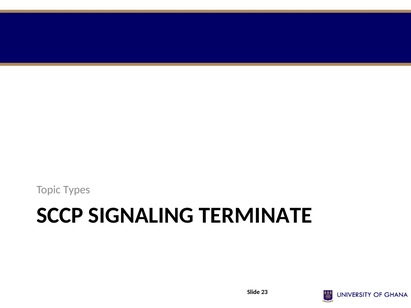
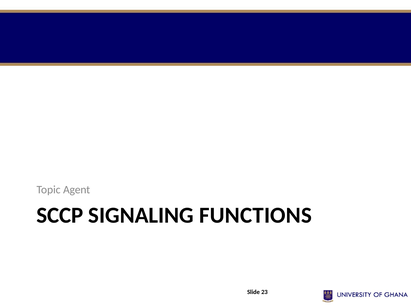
Types: Types -> Agent (77, 190)
TERMINATE: TERMINATE -> FUNCTIONS (256, 215)
